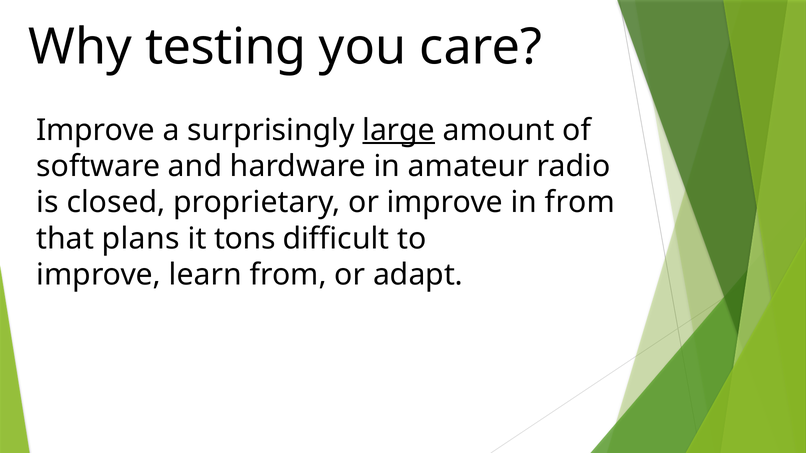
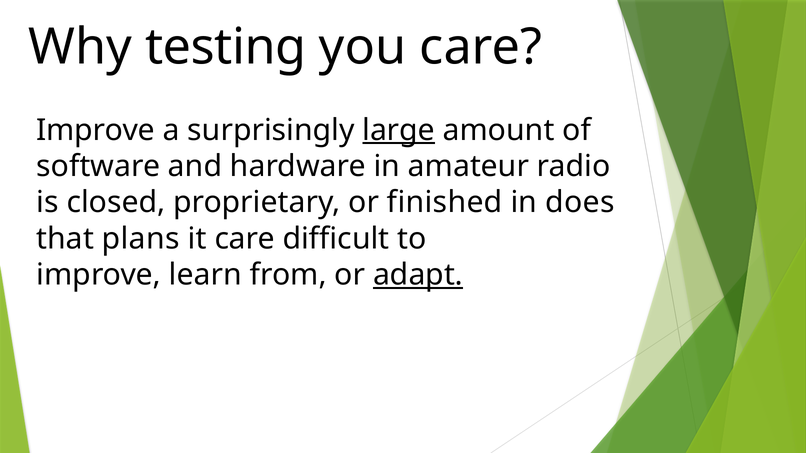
or improve: improve -> finished (445, 203)
in from: from -> does (580, 203)
it tons: tons -> care (245, 239)
adapt underline: none -> present (418, 275)
